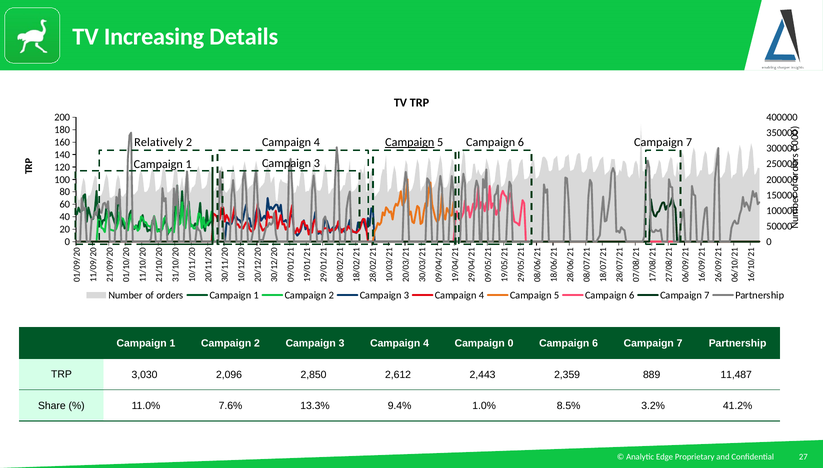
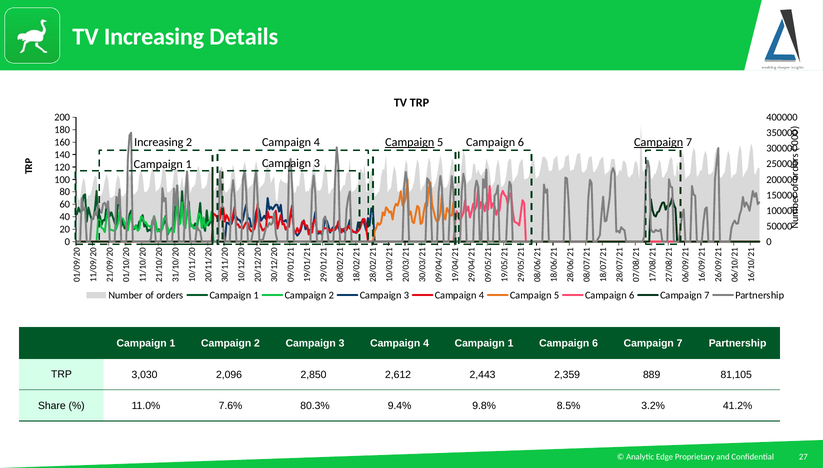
Relatively: Relatively -> Increasing (159, 142)
Campaign underline: none -> present (659, 142)
0: 0 -> 1 (511, 343)
11,487: 11,487 -> 81,105 (736, 374)
13.3%: 13.3% -> 80.3% (315, 406)
1.0%: 1.0% -> 9.8% (484, 406)
